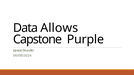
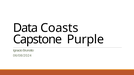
Allows: Allows -> Coasts (59, 28)
